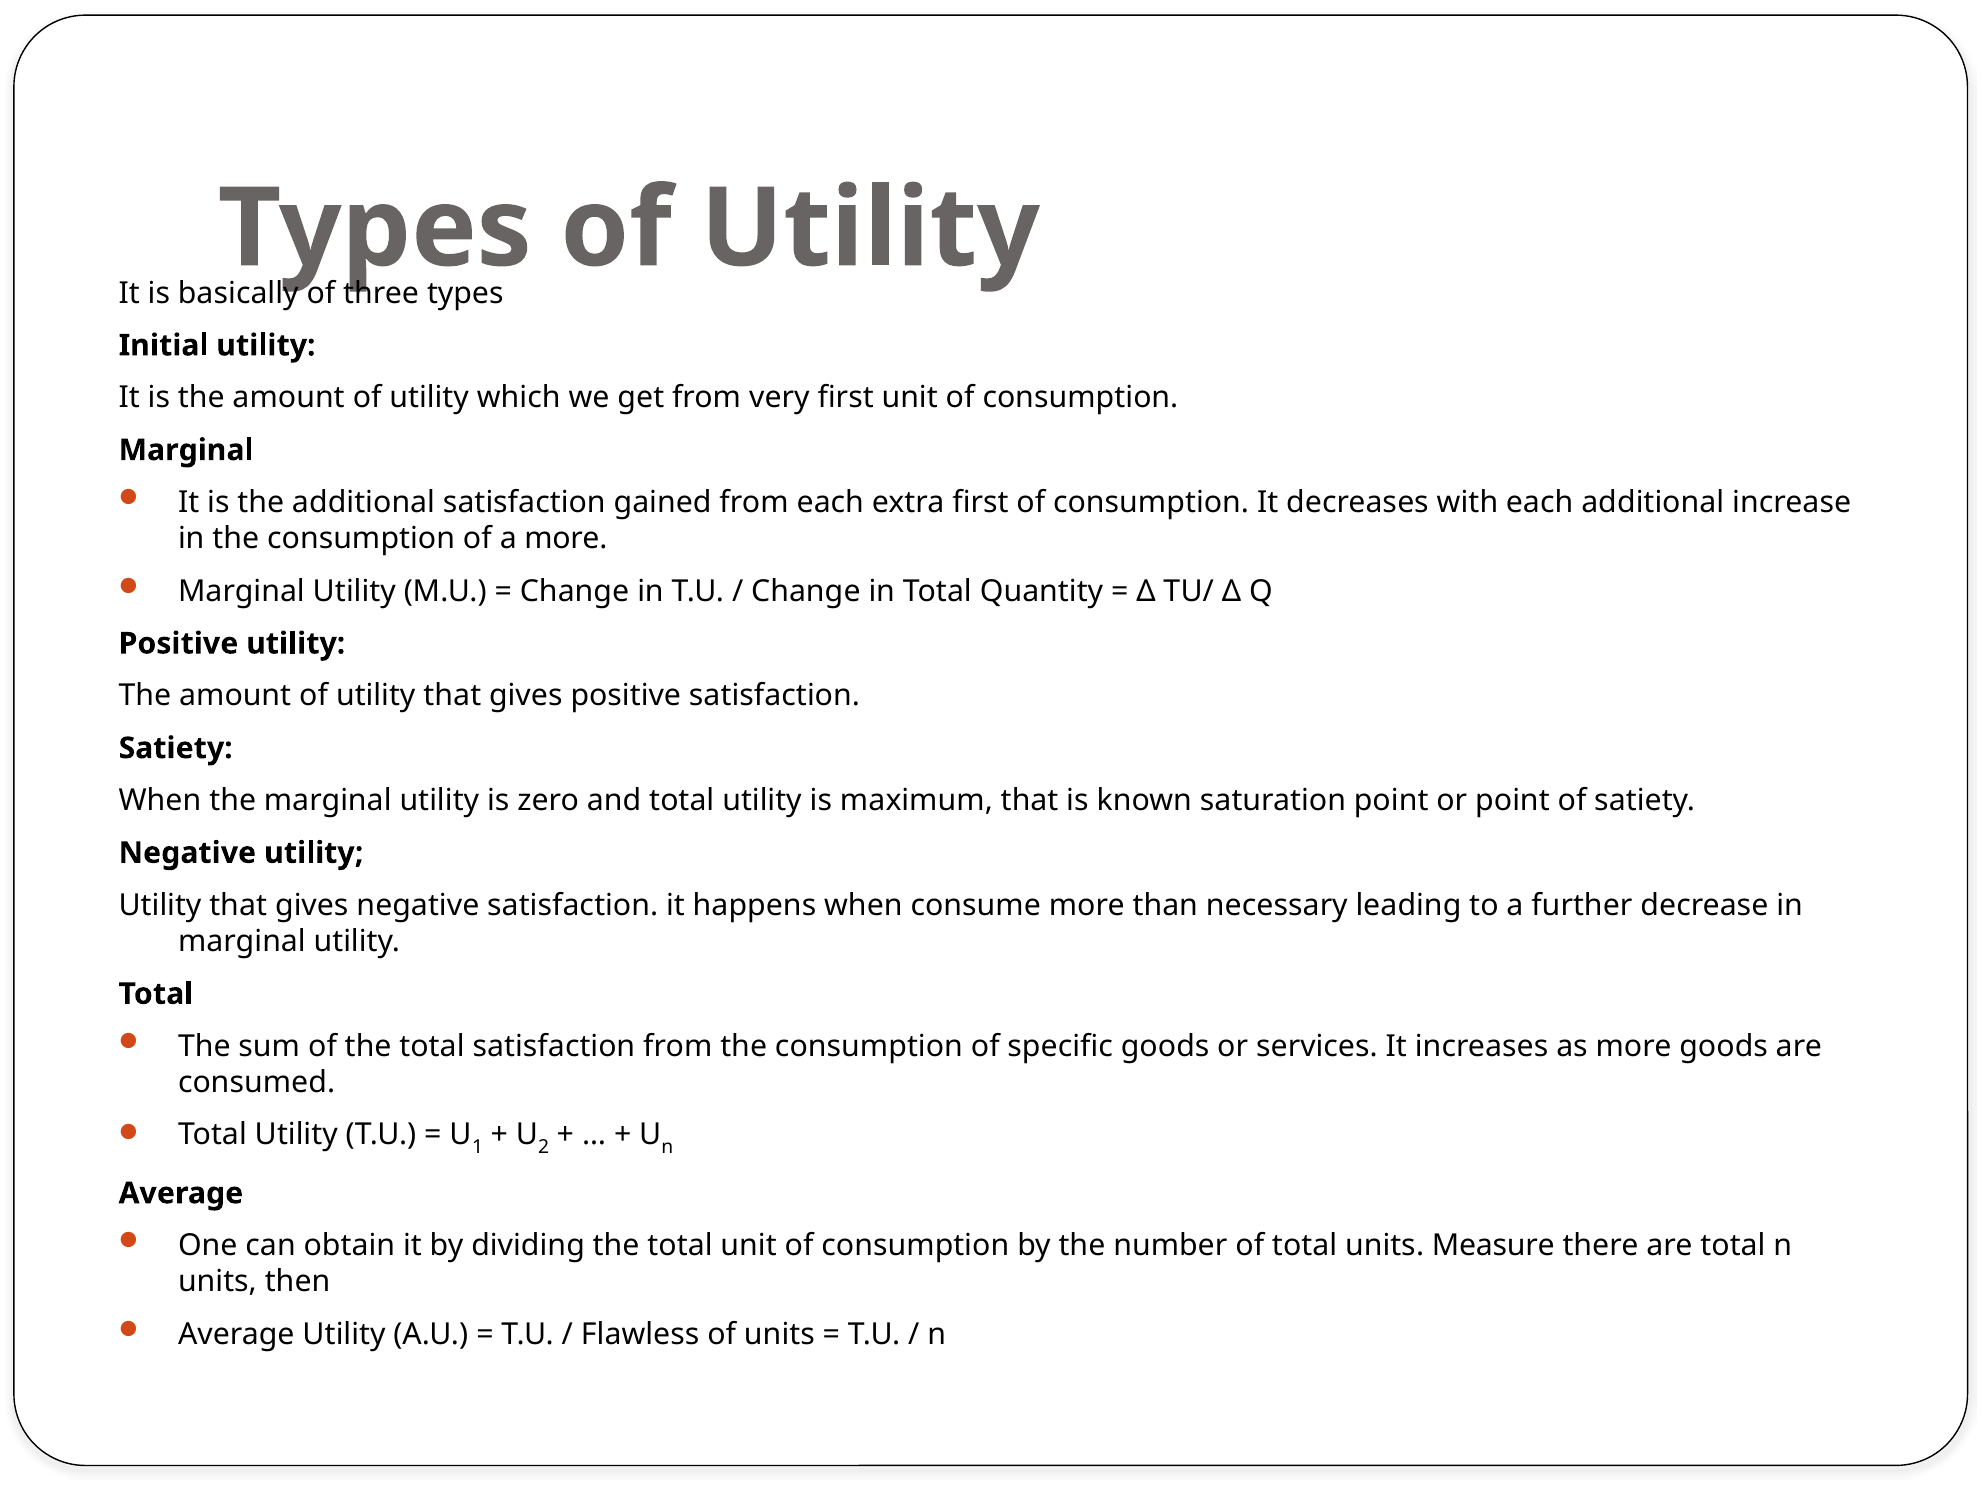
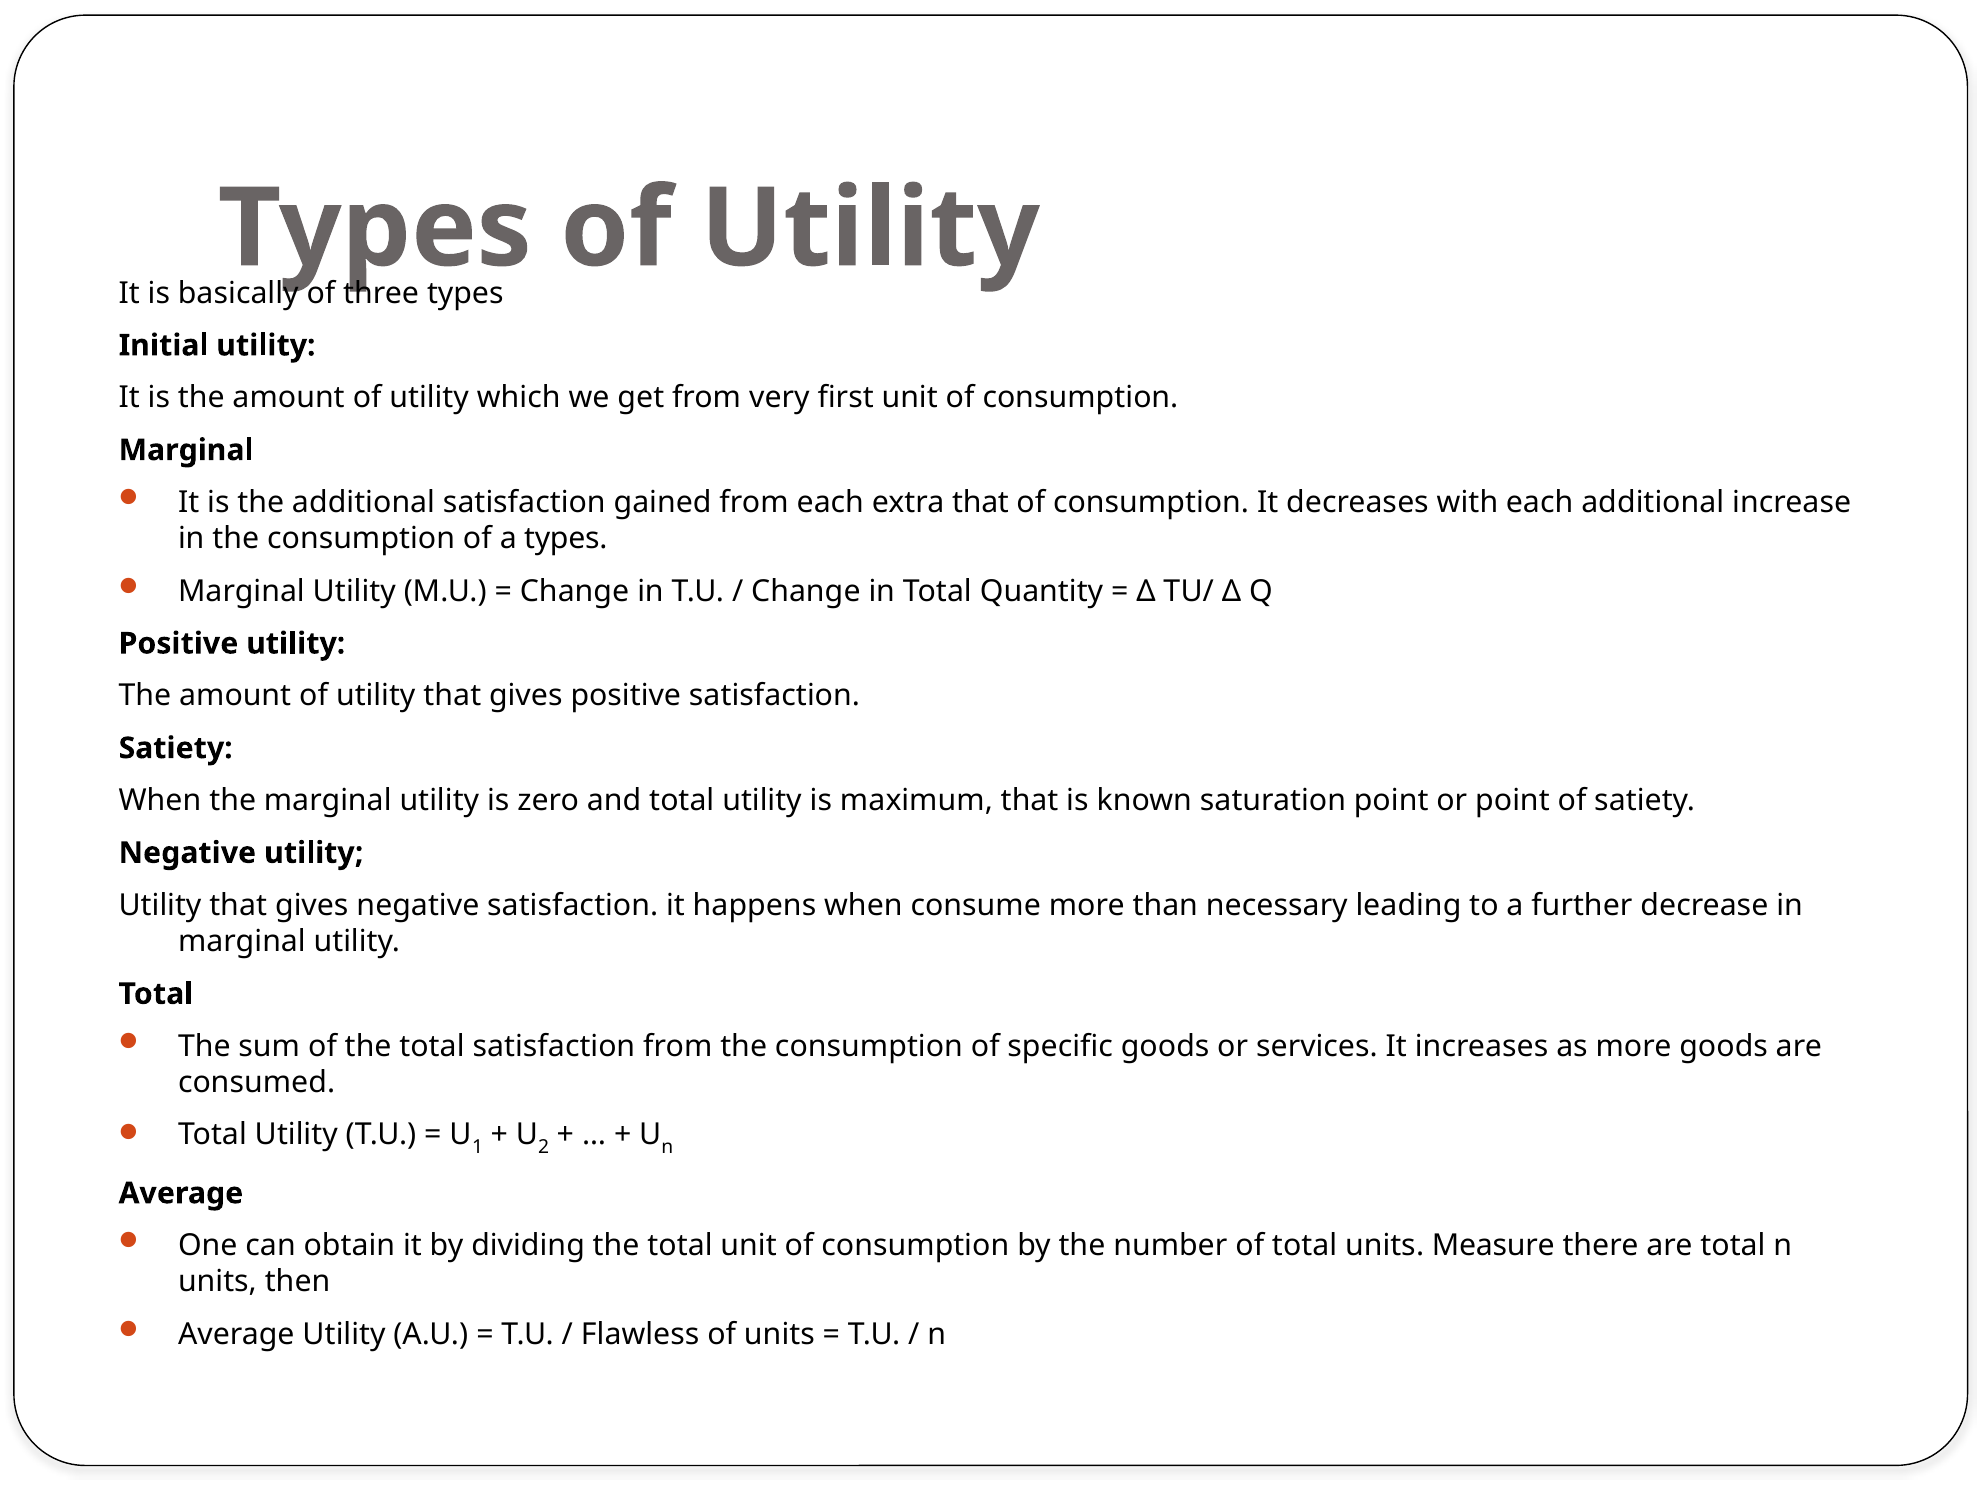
extra first: first -> that (981, 503)
a more: more -> types (566, 539)
